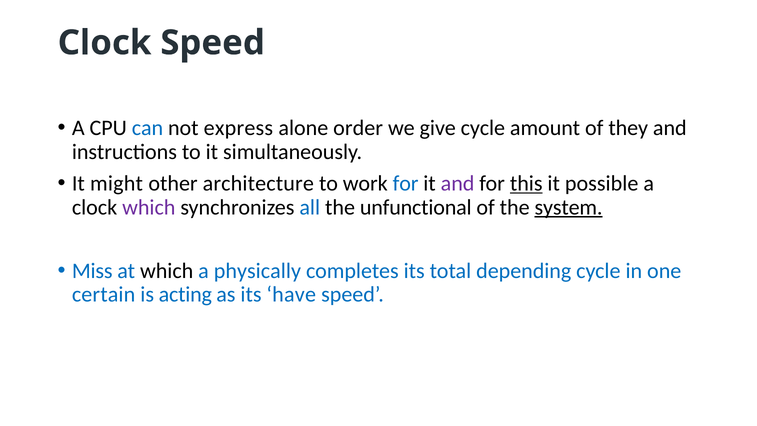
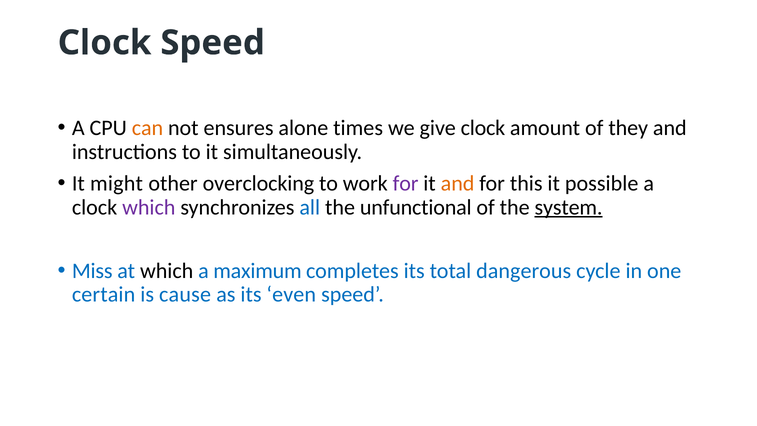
can colour: blue -> orange (148, 128)
express: express -> ensures (239, 128)
order: order -> times (358, 128)
give cycle: cycle -> clock (483, 128)
architecture: architecture -> overclocking (258, 183)
for colour: blue -> purple (406, 183)
and colour: purple -> orange (458, 183)
this underline: present -> none (526, 183)
physically: physically -> maximum (258, 271)
depending: depending -> dangerous (524, 271)
acting: acting -> cause (185, 294)
have: have -> even (291, 294)
